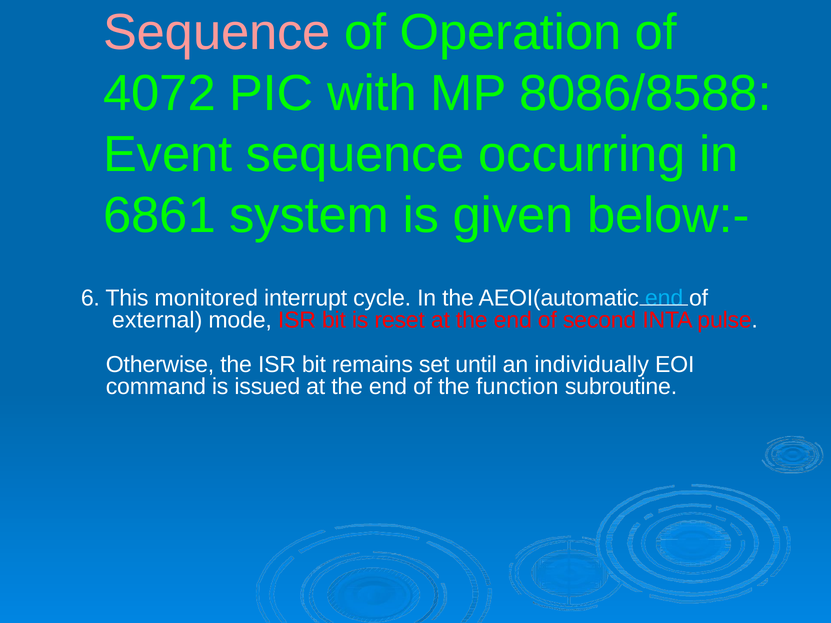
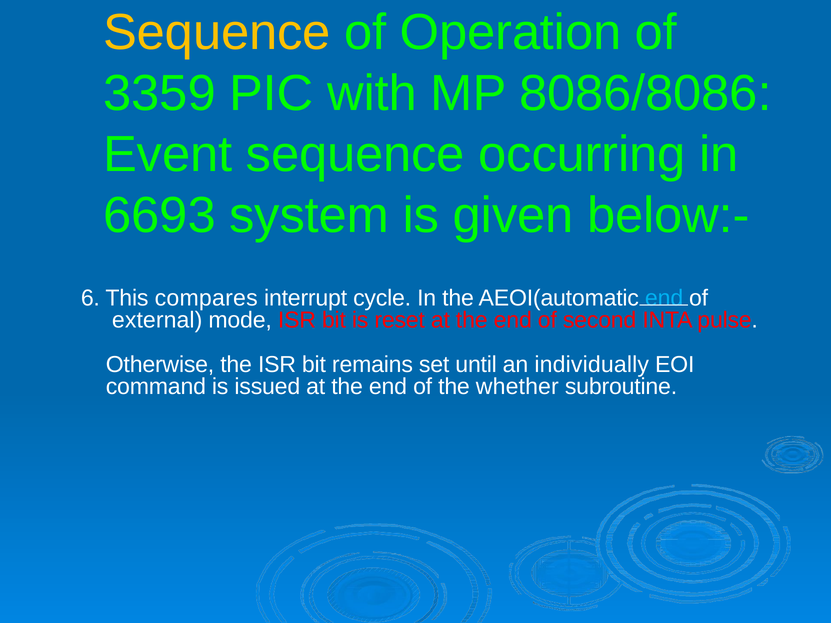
Sequence colour: pink -> yellow (217, 33)
4072: 4072 -> 3359 (160, 94)
8086/8588: 8086/8588 -> 8086/8086 (645, 94)
6861: 6861 -> 6693 (160, 215)
monitored: monitored -> compares (206, 298)
function: function -> whether (517, 387)
